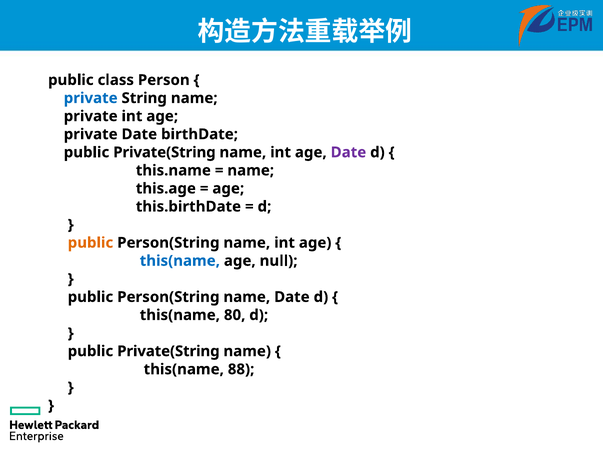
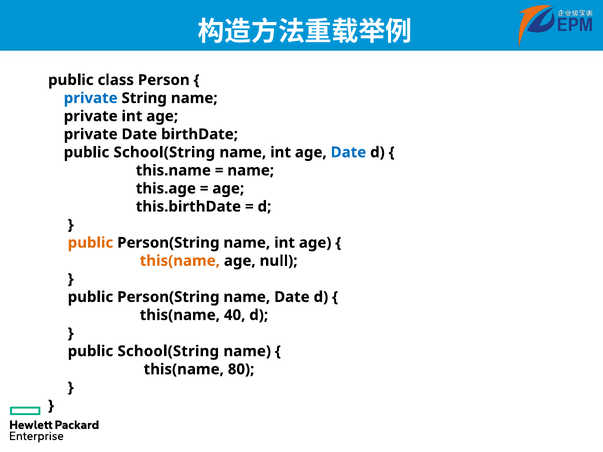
Private(String: Private(String -> School(String (164, 152)
Date colour: purple -> blue (348, 152)
this(name colour: blue -> orange (180, 261)
80: 80 -> 40 (235, 315)
Private(String: Private(String -> School(String (168, 351)
88: 88 -> 80 (241, 370)
